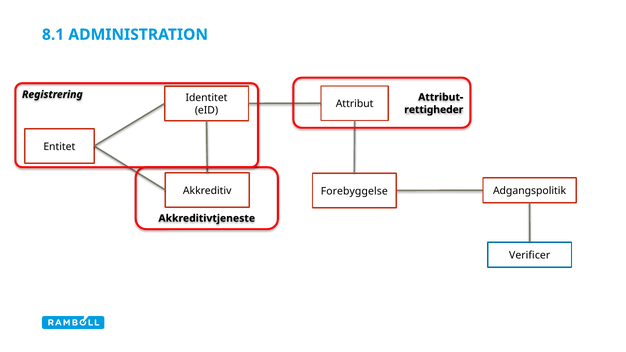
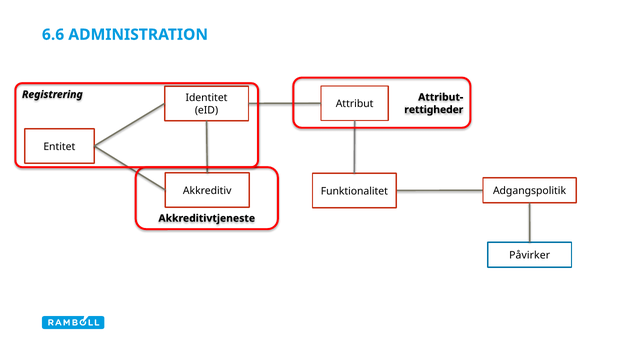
8.1: 8.1 -> 6.6 (53, 35)
Forebyggelse: Forebyggelse -> Funktionalitet (354, 191)
Verificer: Verificer -> Påvirker (530, 256)
